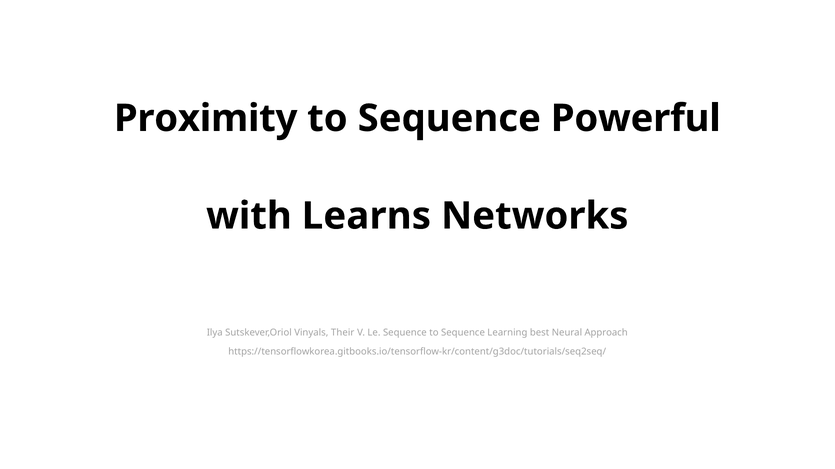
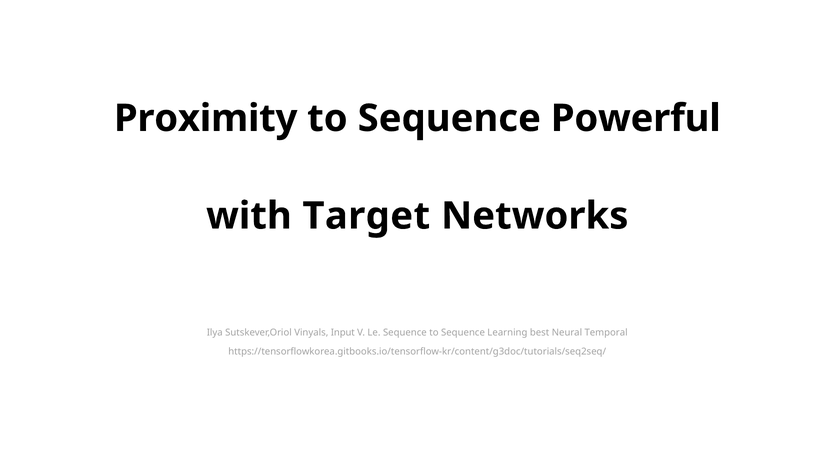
Learns: Learns -> Target (366, 216)
Their: Their -> Input (343, 333)
Approach: Approach -> Temporal (606, 333)
